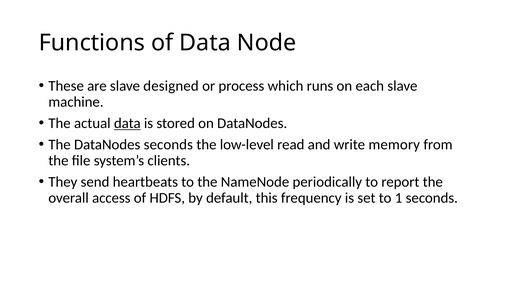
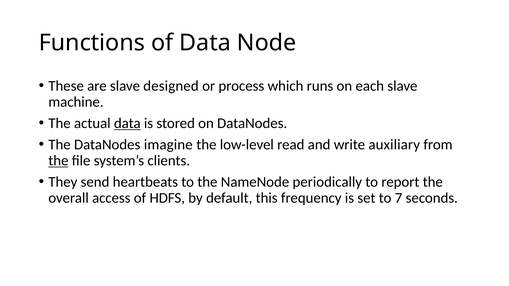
DataNodes seconds: seconds -> imagine (168, 145)
memory: memory -> auxiliary (394, 145)
the underline: none -> present (58, 161)
1: 1 -> 7 (399, 198)
